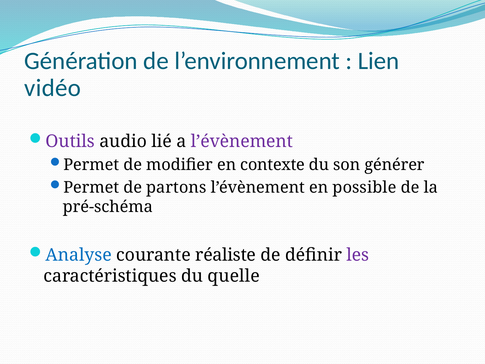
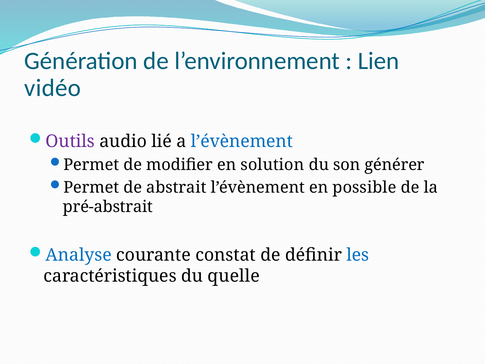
l’évènement colour: purple -> blue (242, 141)
contexte: contexte -> solution (272, 165)
partons: partons -> abstrait (176, 187)
pré-schéma: pré-schéma -> pré-abstrait (108, 207)
réaliste: réaliste -> constat (226, 255)
les colour: purple -> blue (358, 255)
